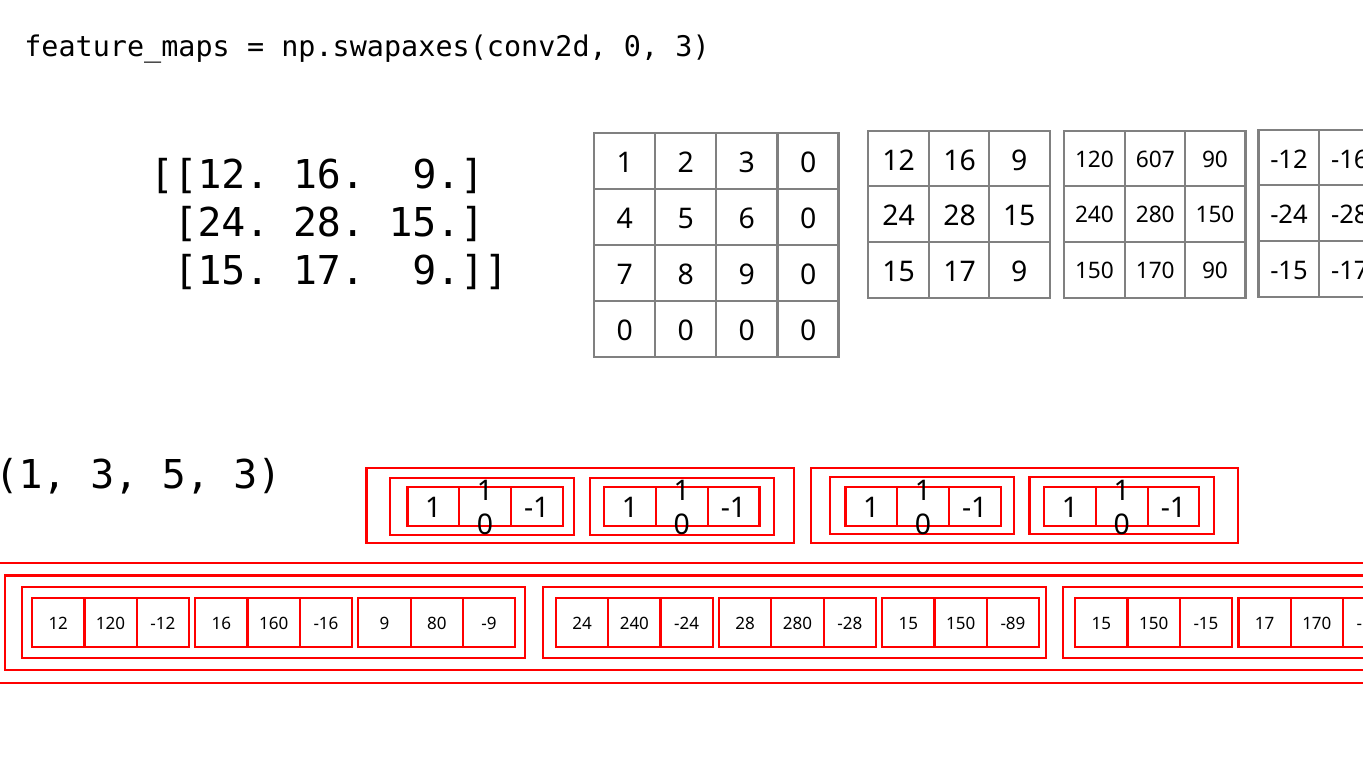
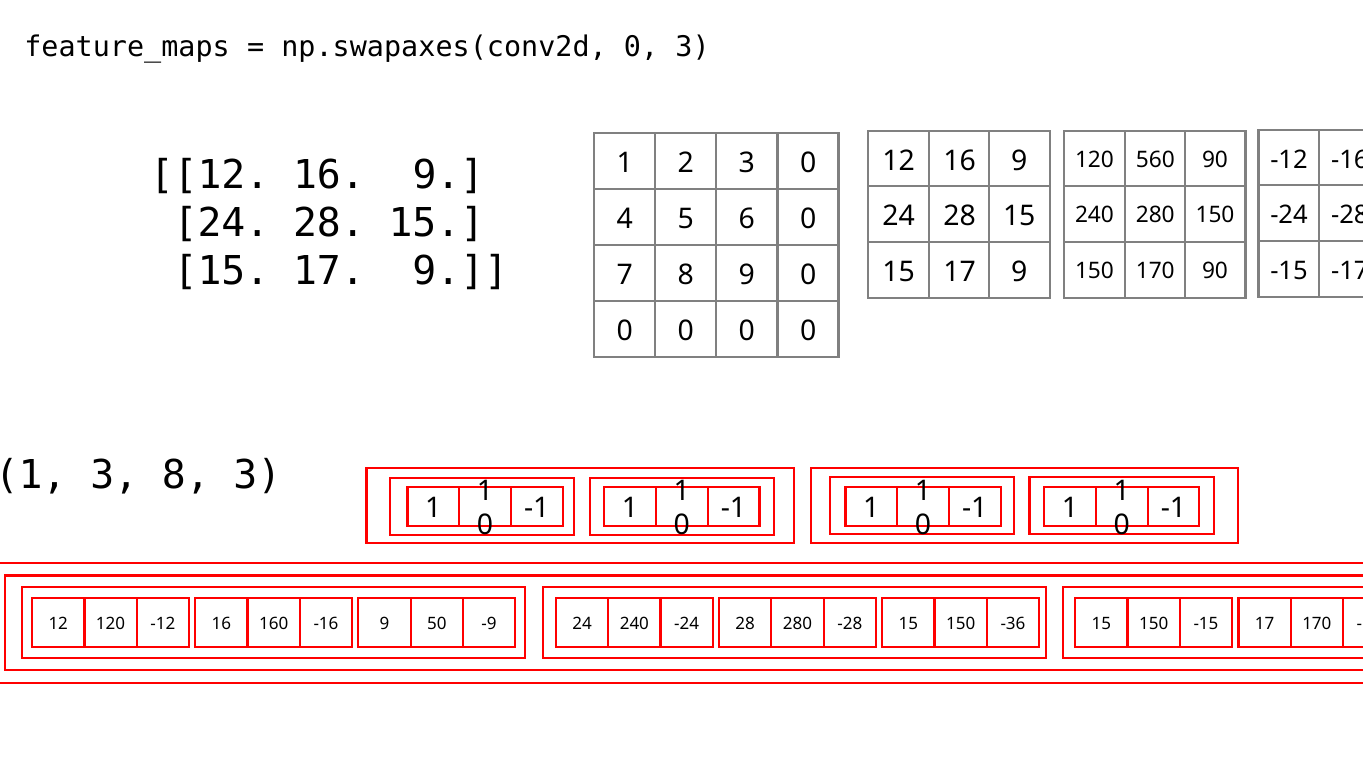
607: 607 -> 560 (1155, 160)
3 5: 5 -> 8 (186, 475)
80: 80 -> 50 (437, 624)
-89: -89 -> -36 (1013, 624)
